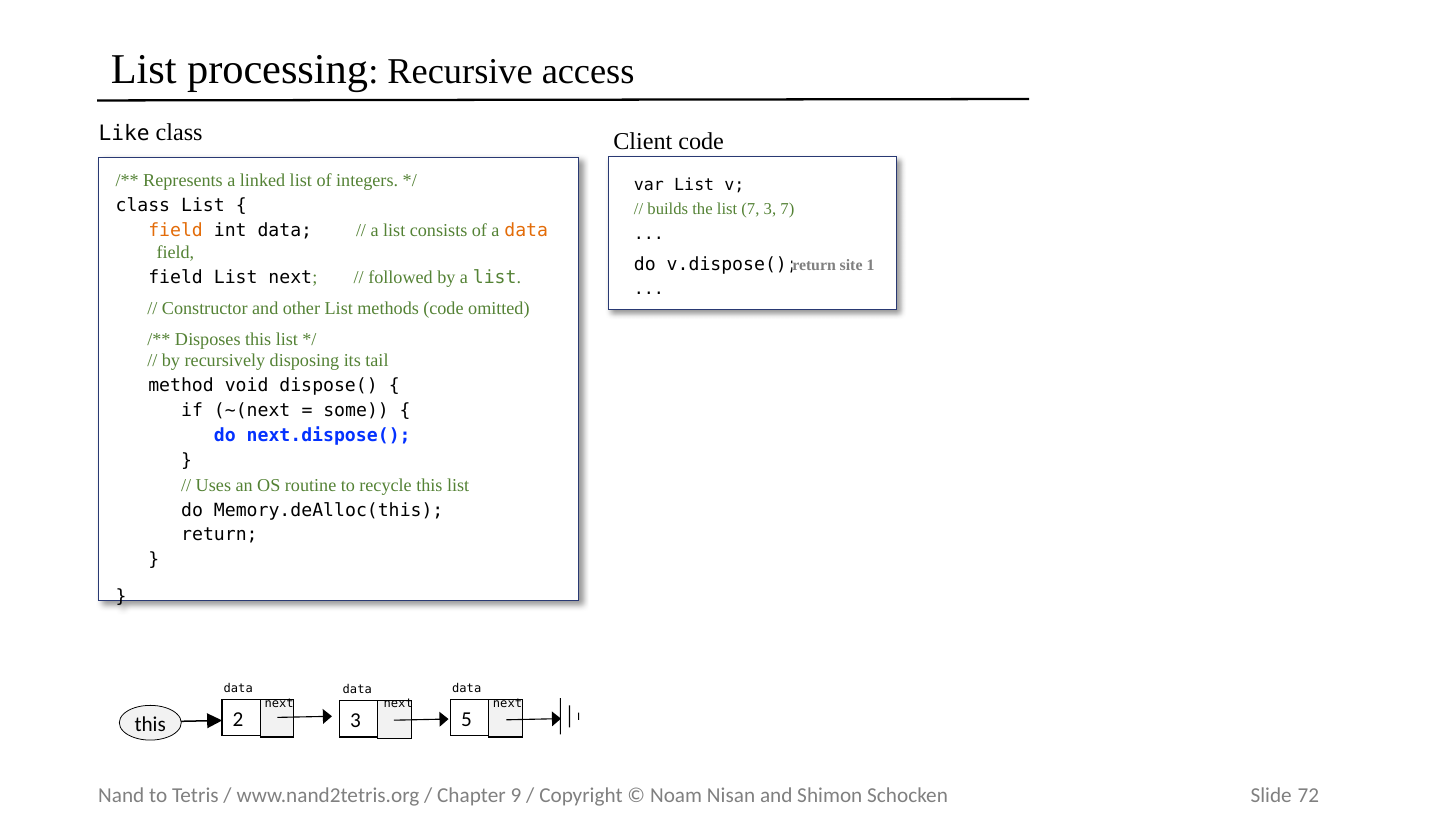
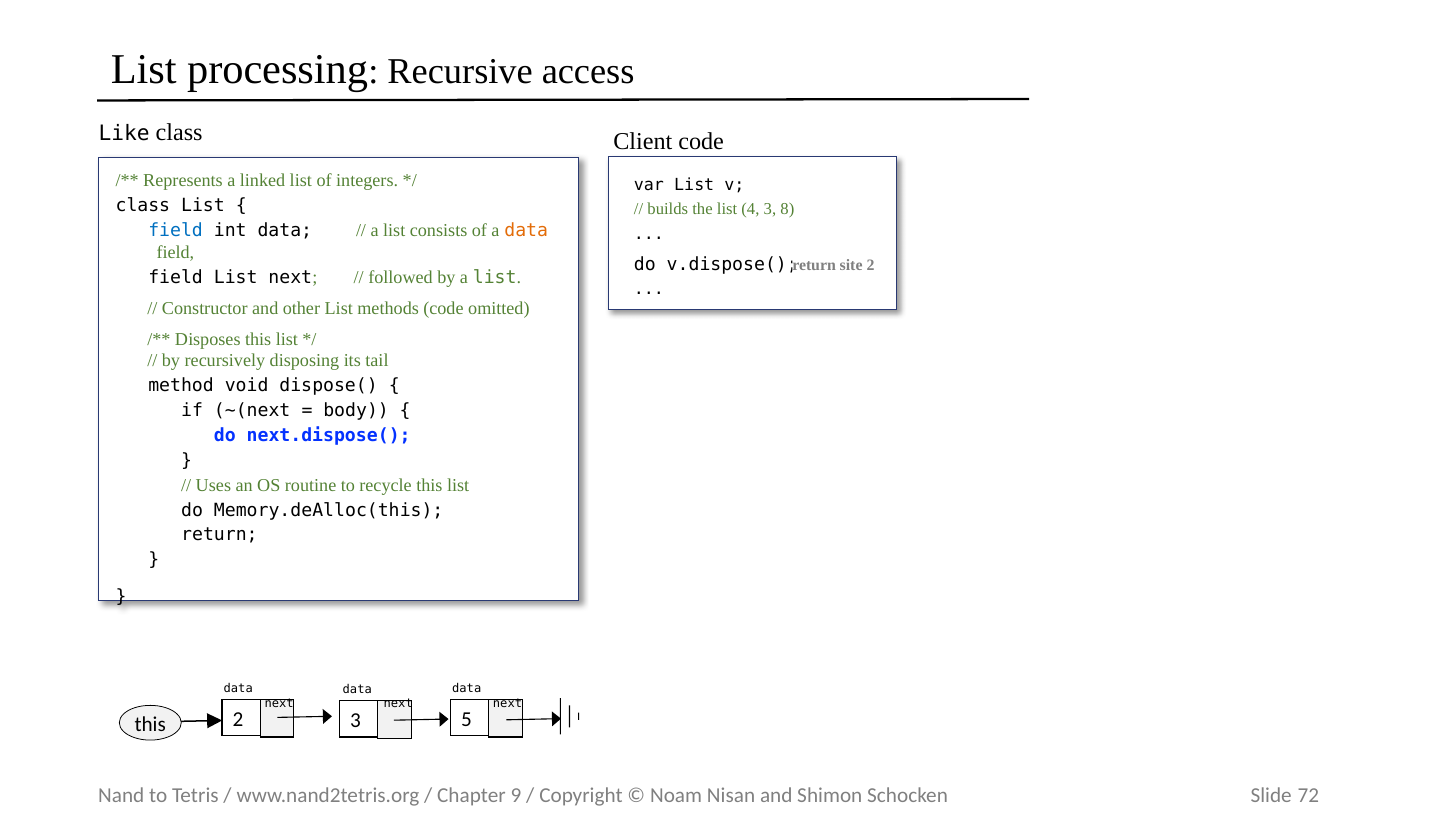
list 7: 7 -> 4 (750, 209)
3 7: 7 -> 8 (787, 209)
field colour: orange -> blue (176, 231)
site 1: 1 -> 2 (871, 265)
some: some -> body (356, 411)
